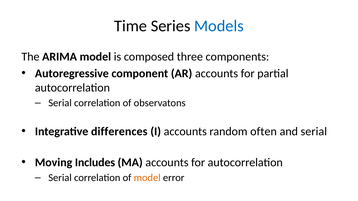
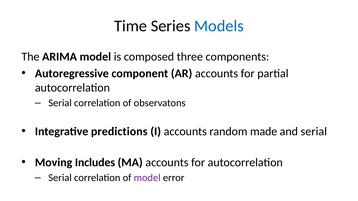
differences: differences -> predictions (119, 132)
often: often -> made (264, 132)
model colour: orange -> purple (147, 178)
